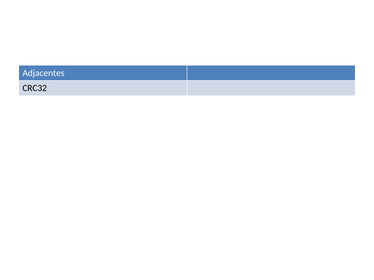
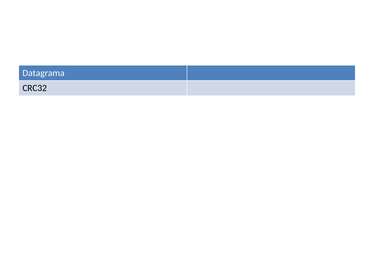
Adjacentes: Adjacentes -> Datagrama (43, 73)
